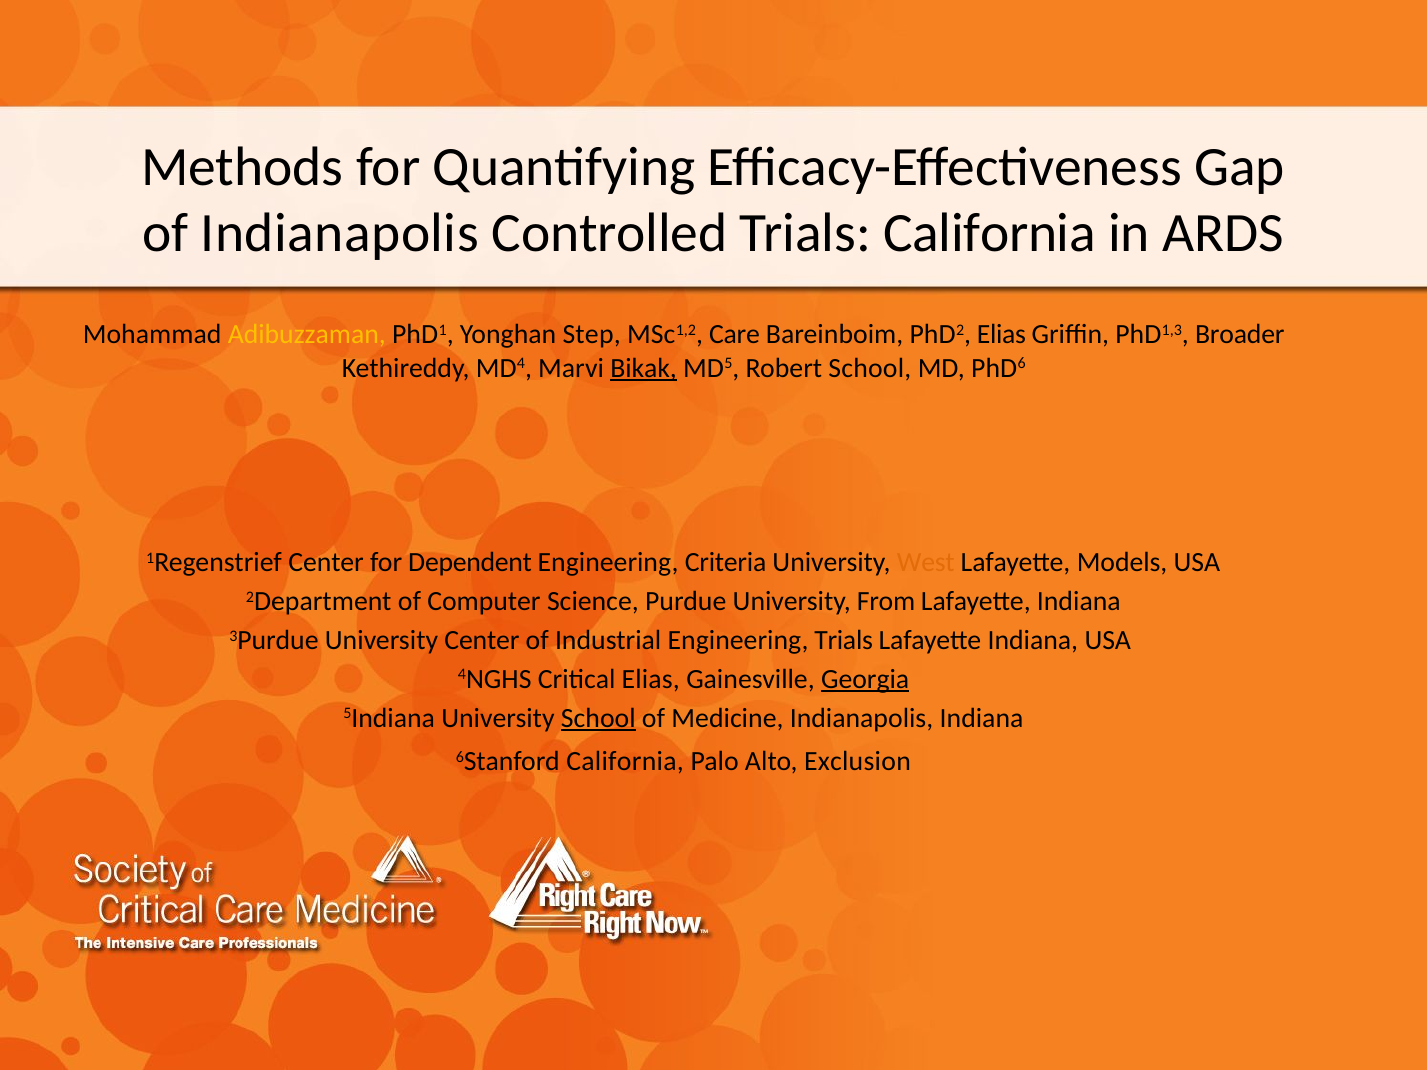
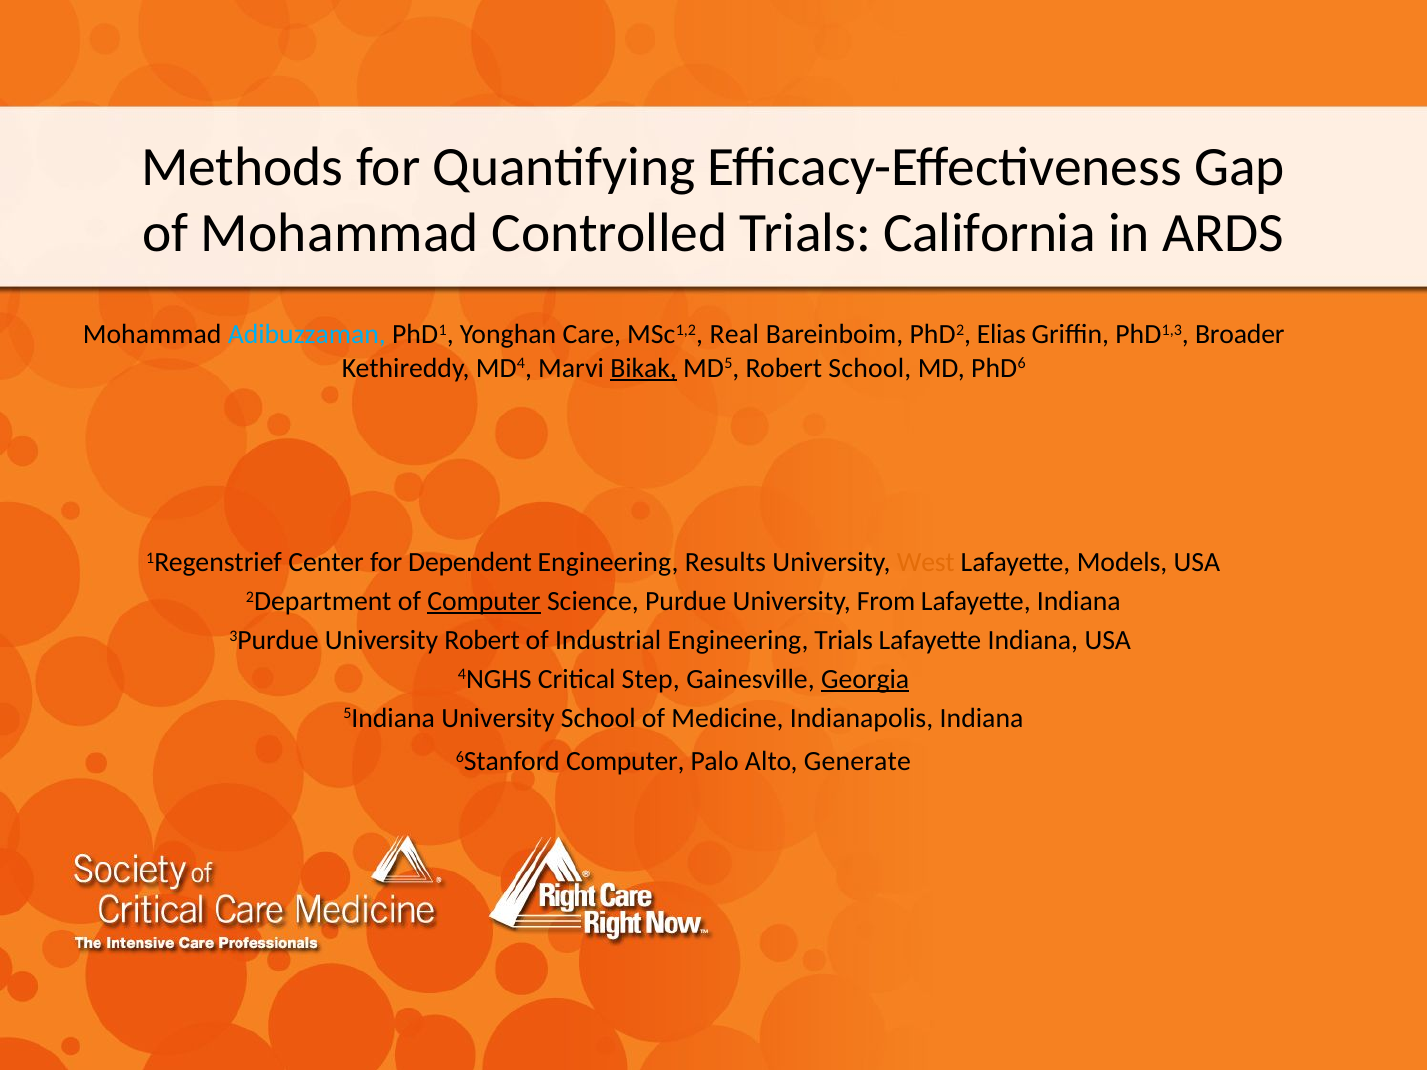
of Indianapolis: Indianapolis -> Mohammad (340, 233)
Adibuzzaman colour: yellow -> light blue (307, 335)
Step: Step -> Care (592, 335)
Care: Care -> Real (734, 335)
Criteria: Criteria -> Results (725, 563)
Computer underline: none -> present (484, 601)
University Center: Center -> Robert (482, 640)
Critical Elias: Elias -> Step (651, 679)
School underline: present -> none (598, 718)
6Stanford California: California -> Computer (625, 762)
Exclusion: Exclusion -> Generate (857, 762)
